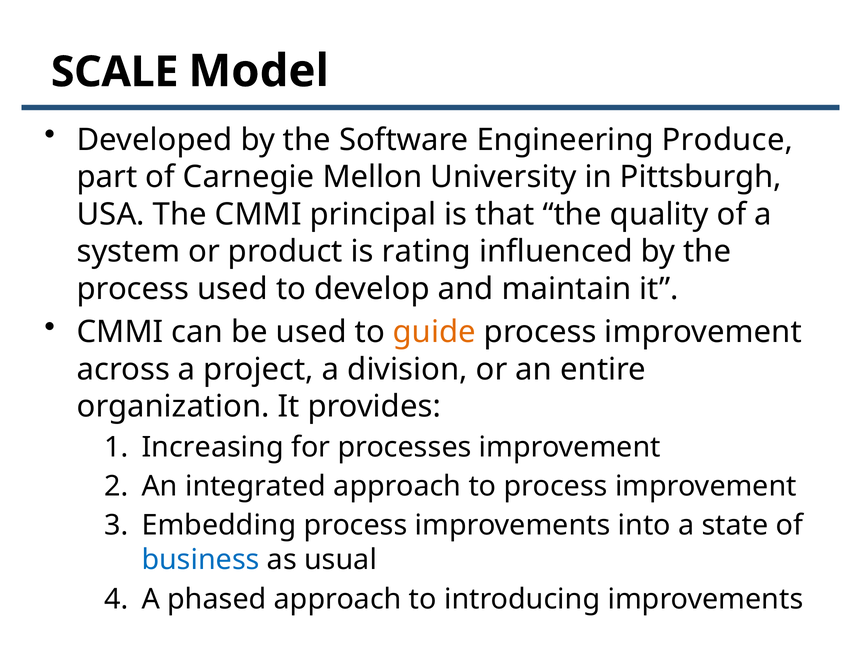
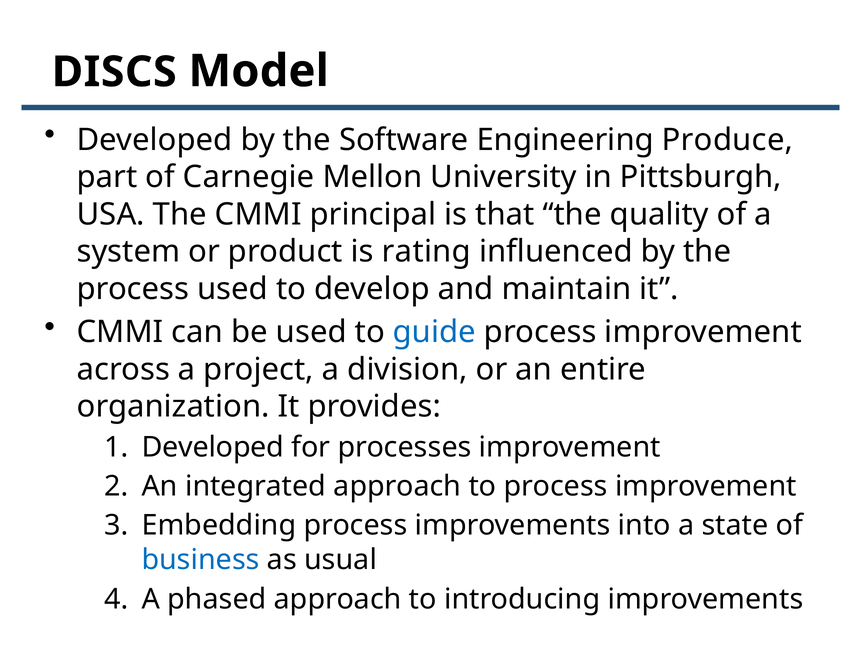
SCALE: SCALE -> DISCS (114, 72)
guide colour: orange -> blue (434, 333)
Increasing: Increasing -> Developed (213, 448)
